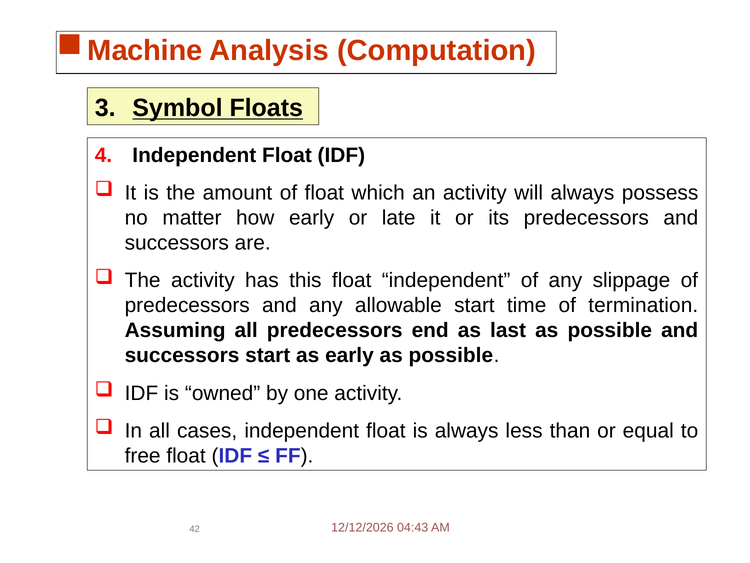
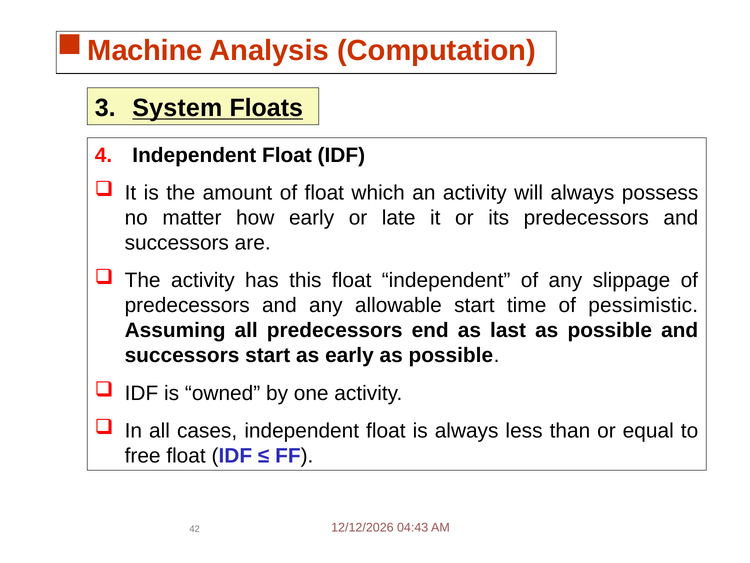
Symbol: Symbol -> System (177, 108)
termination: termination -> pessimistic (643, 305)
